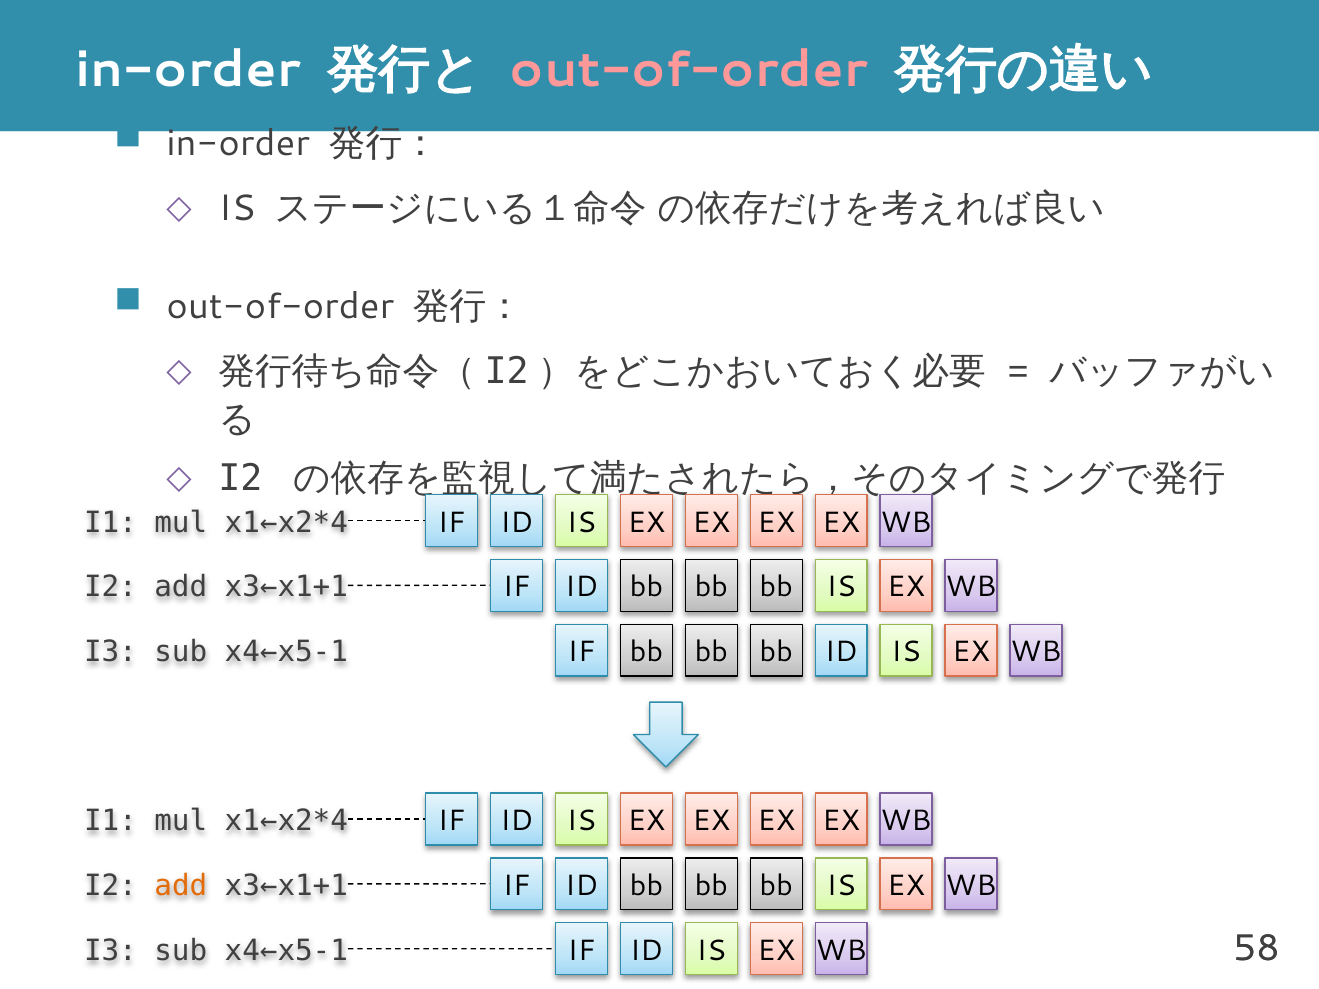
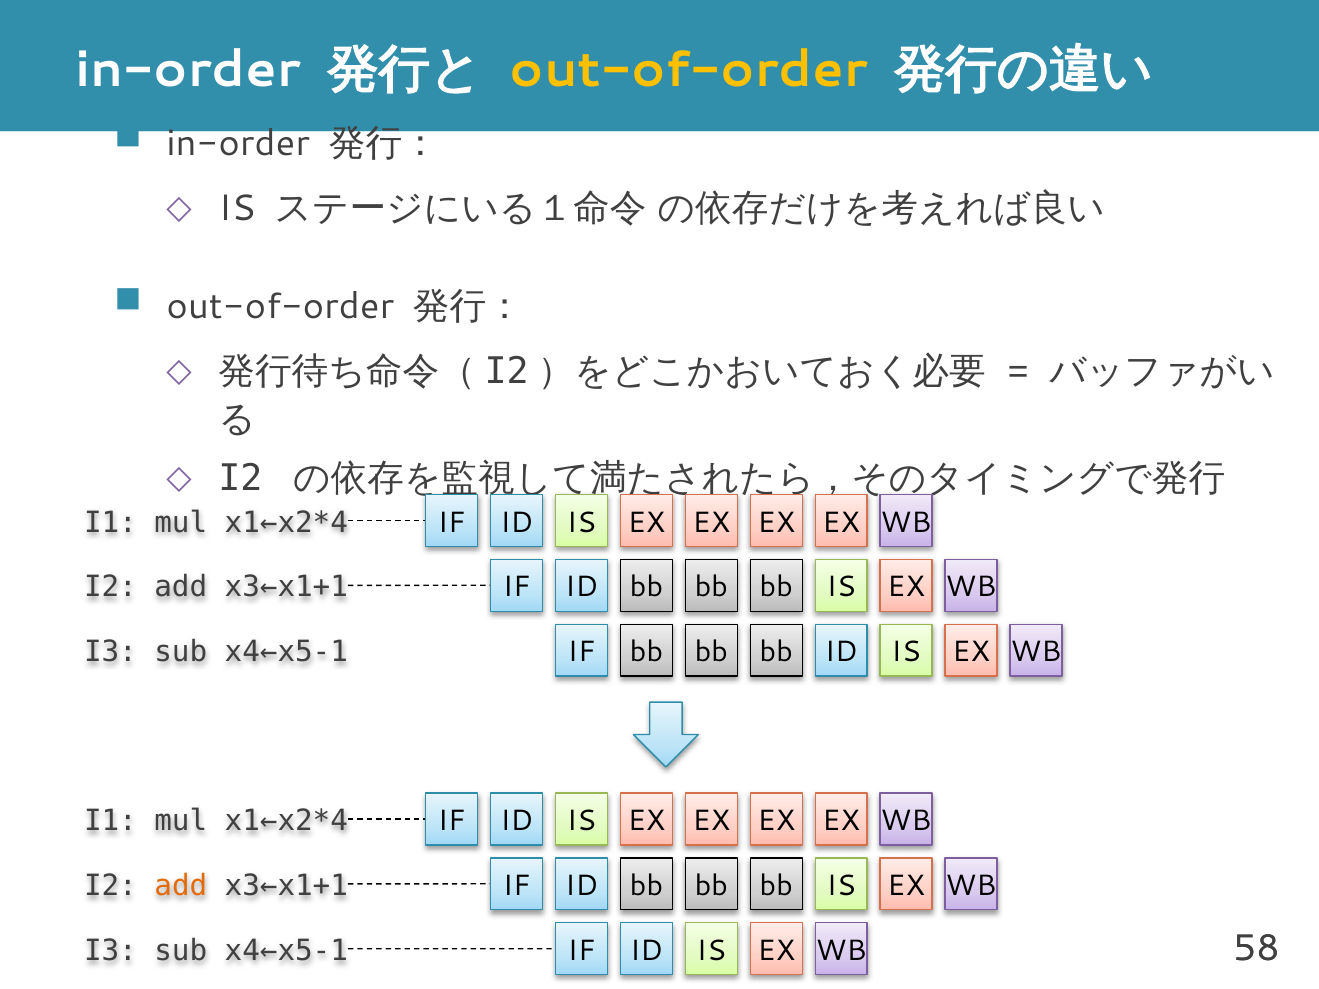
out-of-order colour: pink -> yellow (689, 69)
